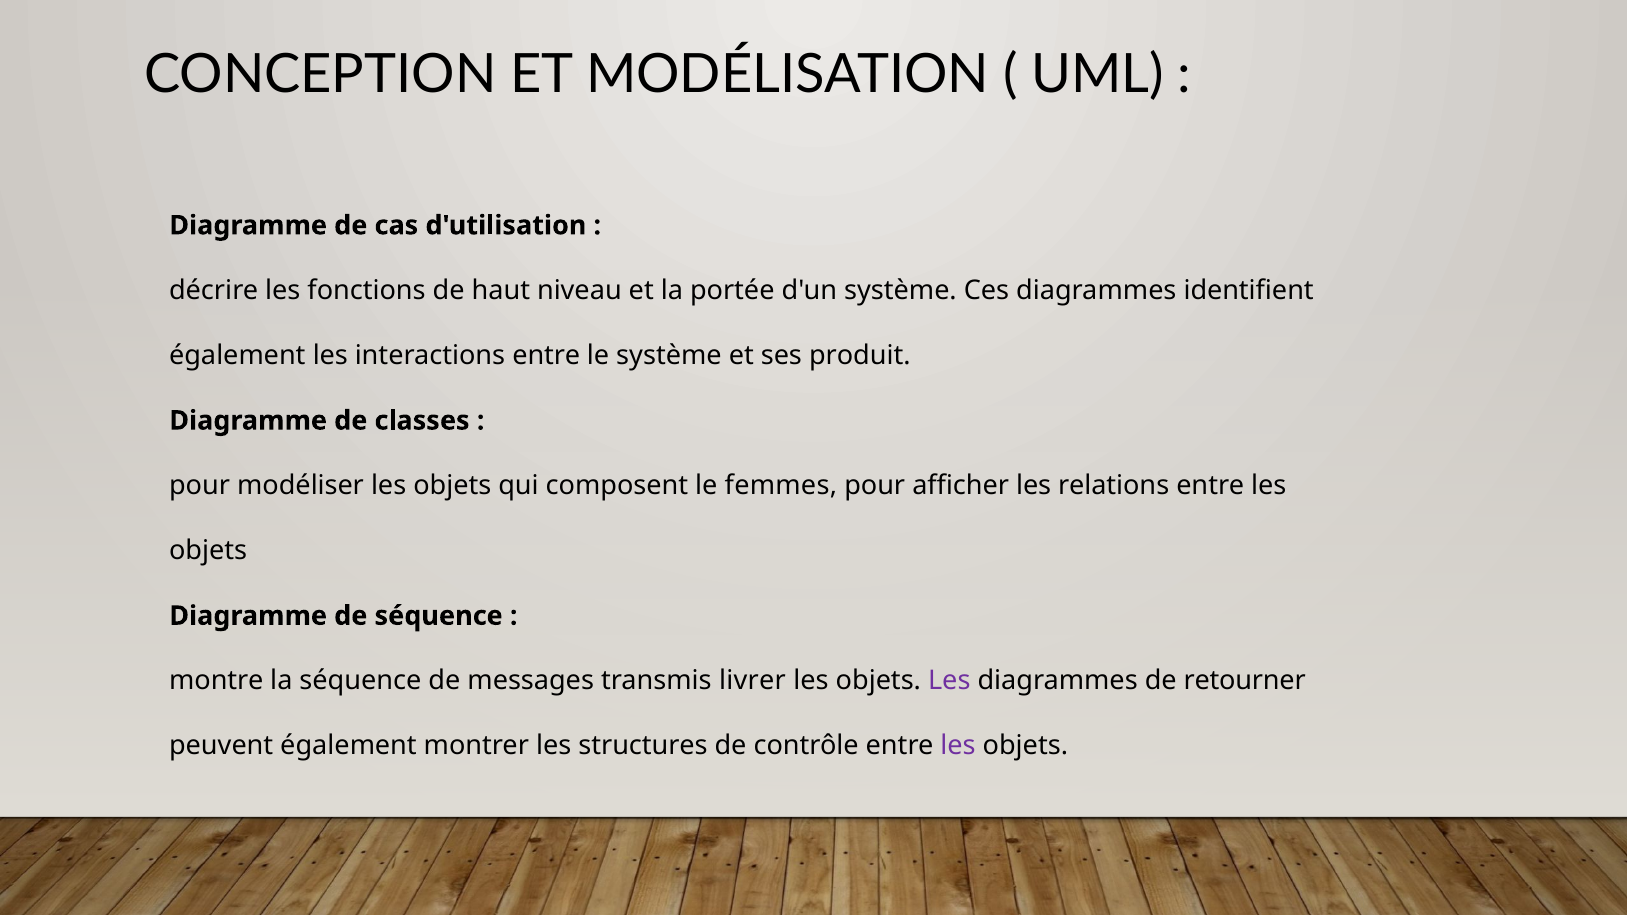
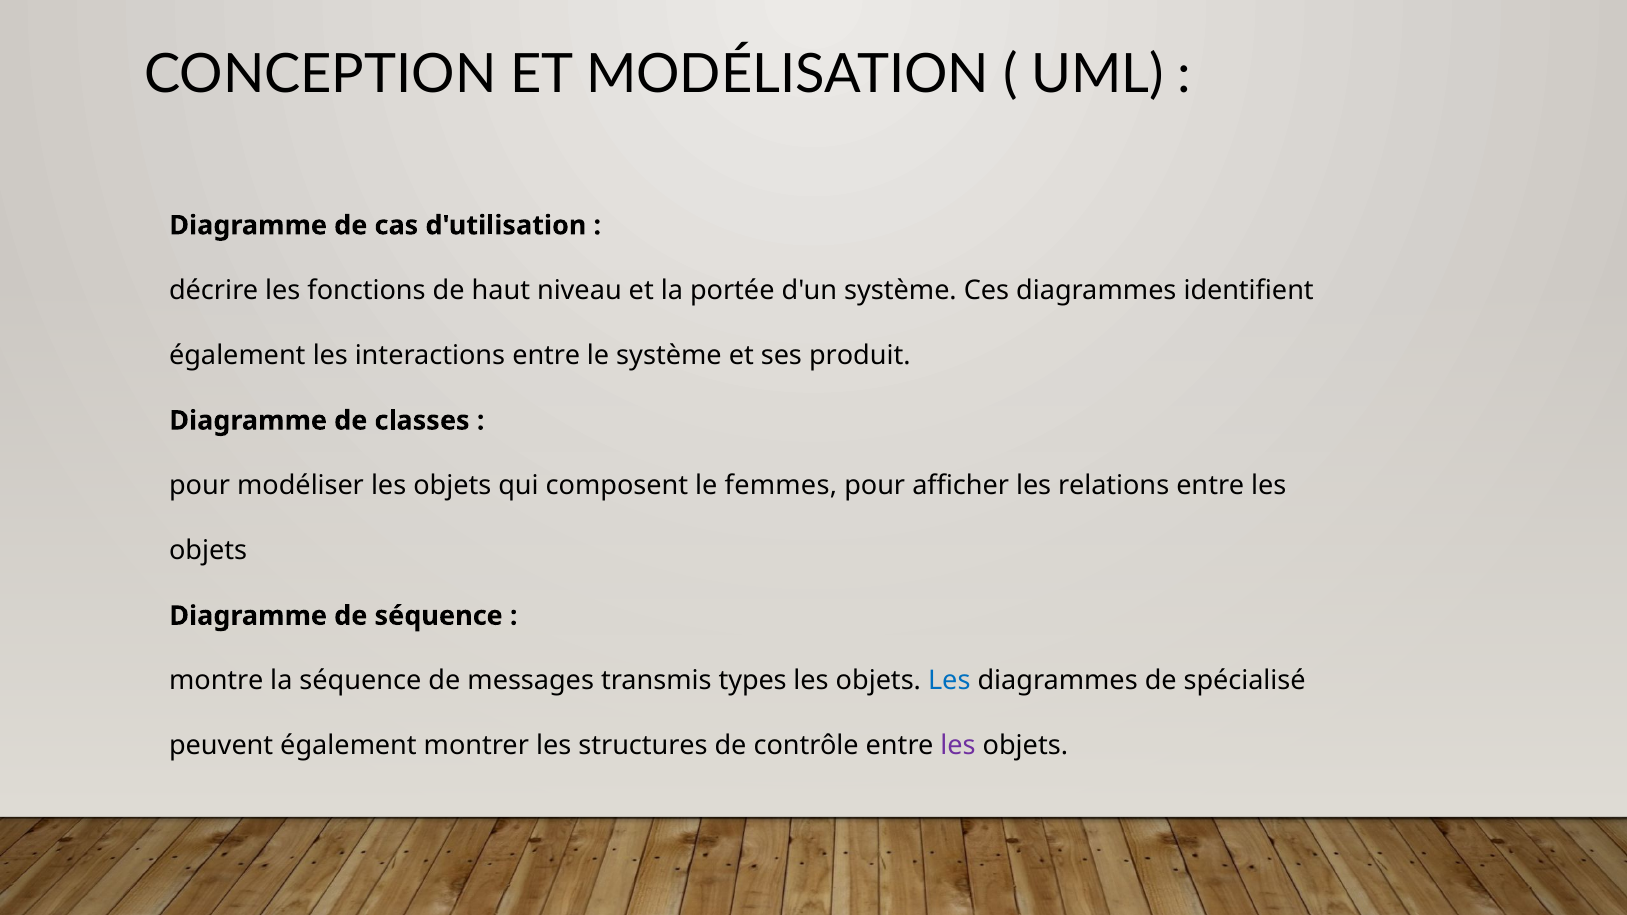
livrer: livrer -> types (753, 681)
Les colour: purple -> blue (949, 681)
retourner: retourner -> spécialisé (1245, 681)
